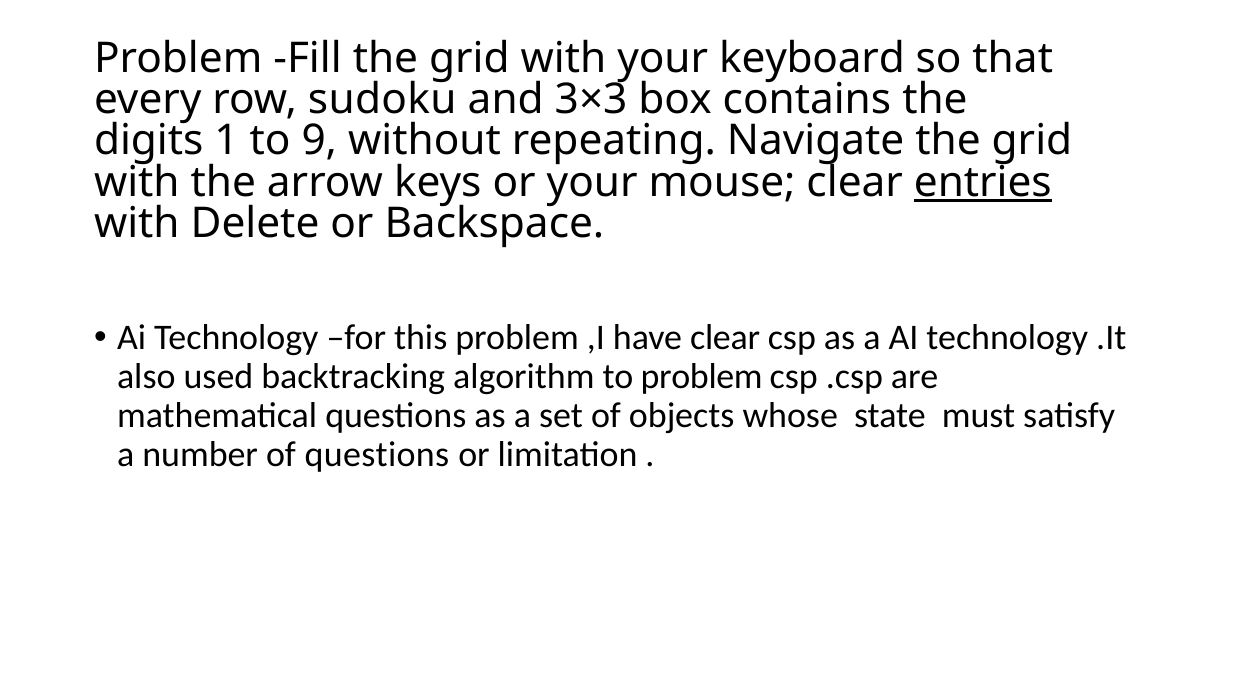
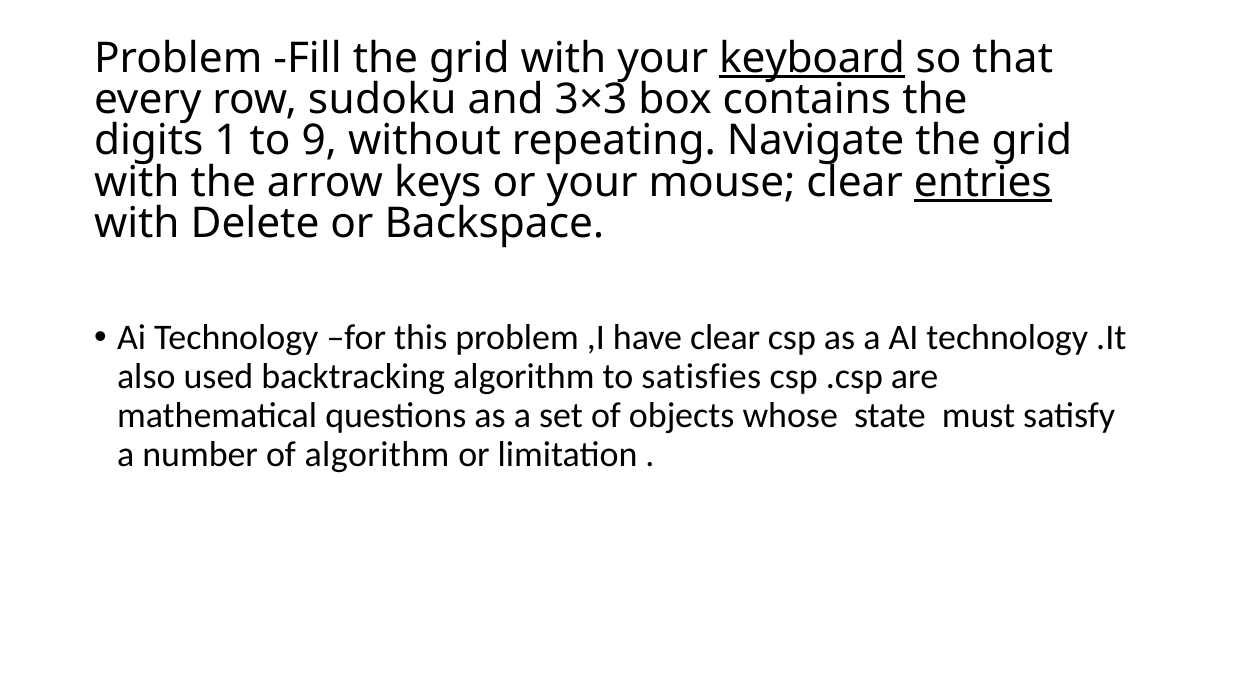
keyboard underline: none -> present (812, 58)
to problem: problem -> satisfies (701, 376)
of questions: questions -> algorithm (377, 454)
